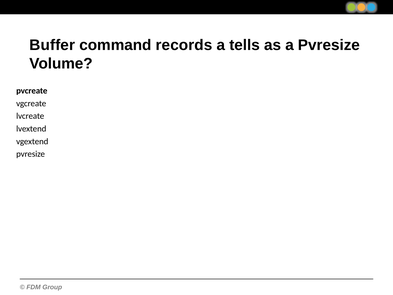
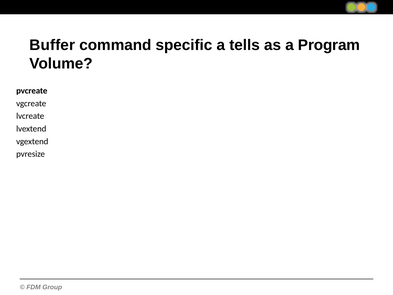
records: records -> specific (184, 45)
a Pvresize: Pvresize -> Program (329, 45)
